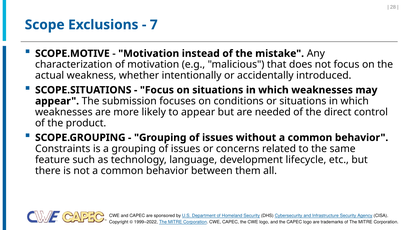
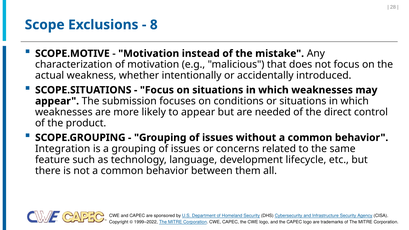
7: 7 -> 8 (154, 25)
Constraints: Constraints -> Integration (63, 149)
